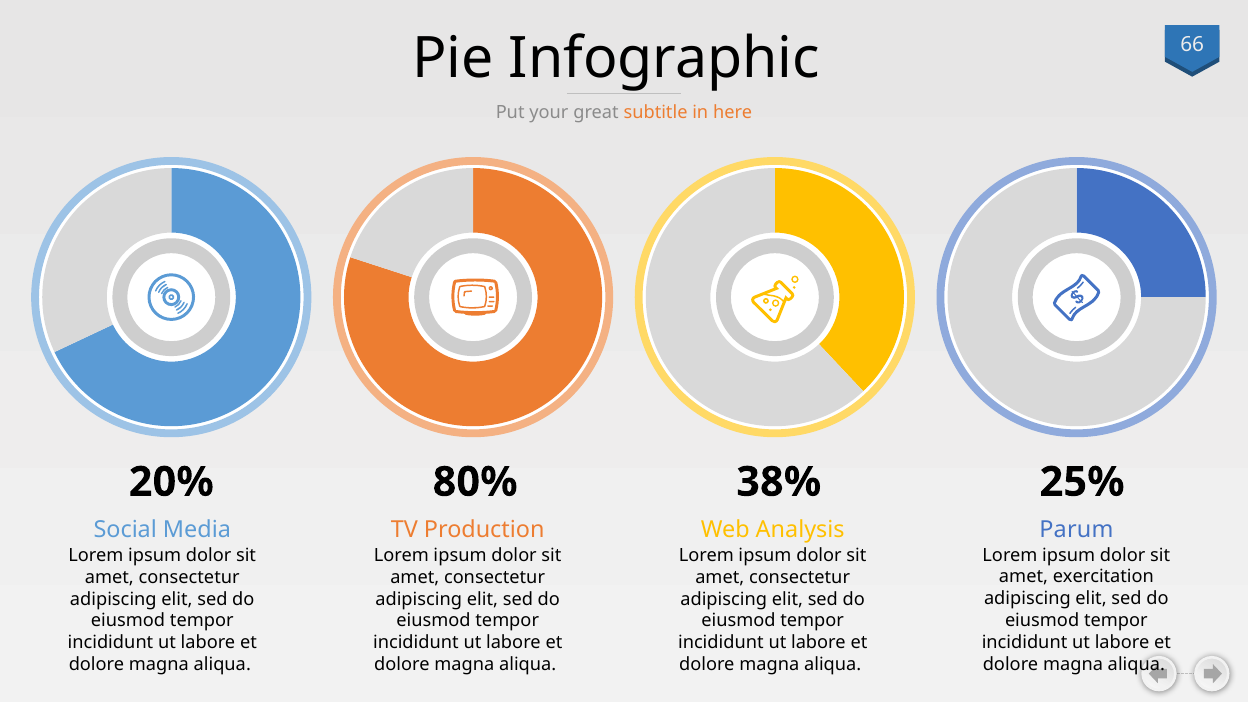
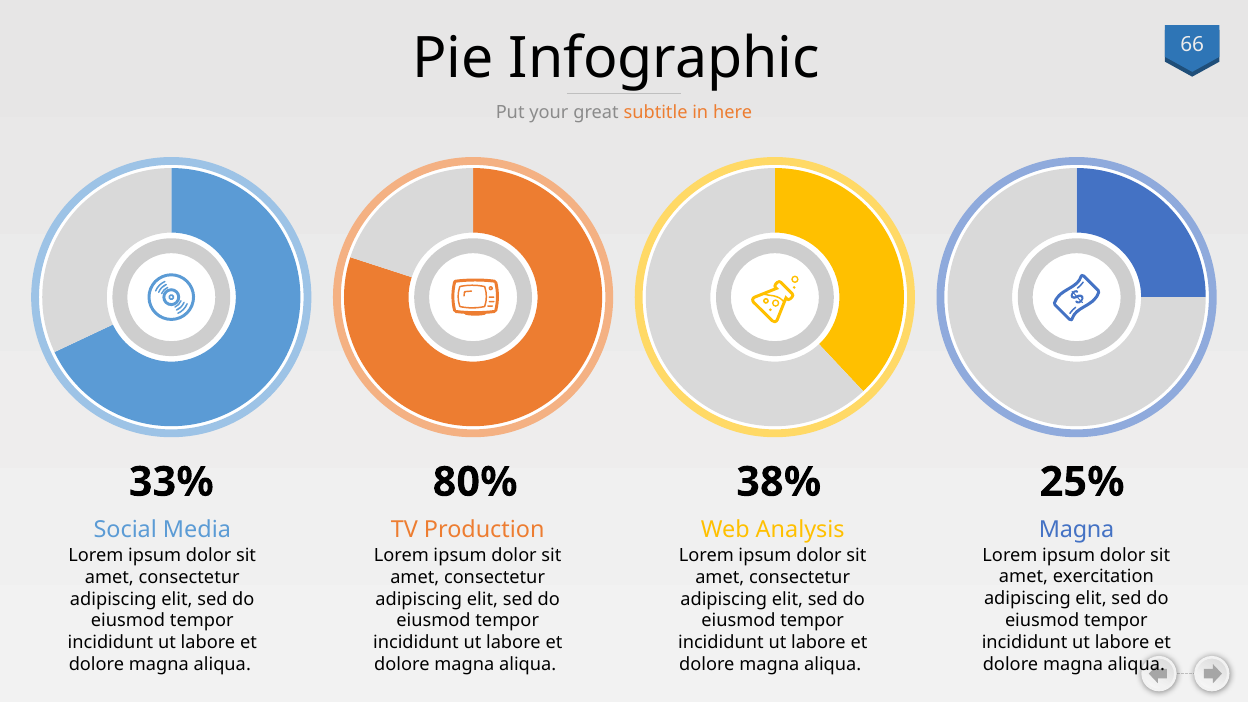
20%: 20% -> 33% (171, 482)
Parum: Parum -> Magna (1077, 529)
